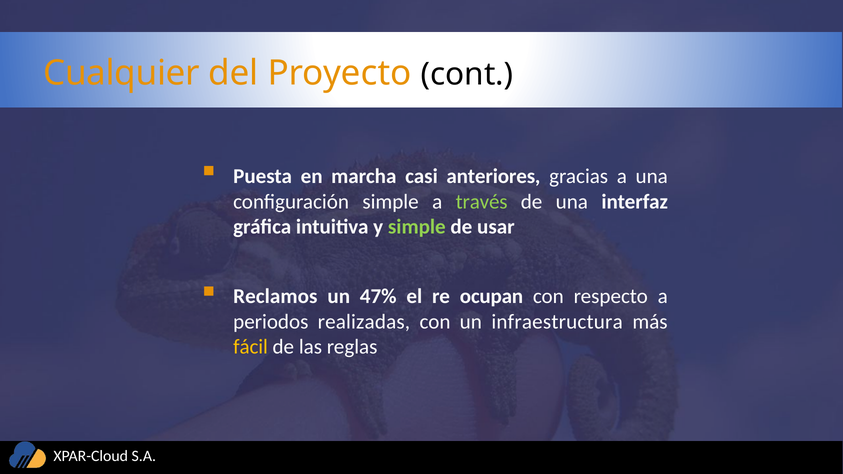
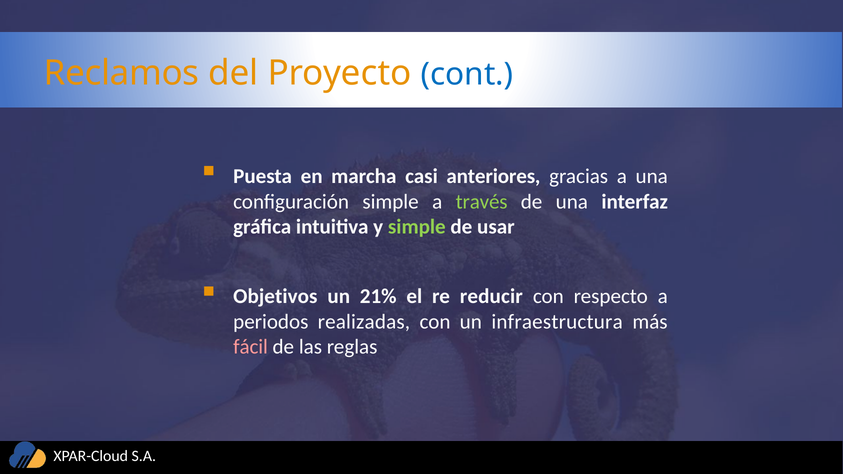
Cualquier: Cualquier -> Reclamos (121, 73)
cont colour: black -> blue (467, 74)
Reclamos: Reclamos -> Objetivos (275, 297)
47%: 47% -> 21% (378, 297)
ocupan: ocupan -> reducir (491, 297)
fácil colour: yellow -> pink (251, 347)
